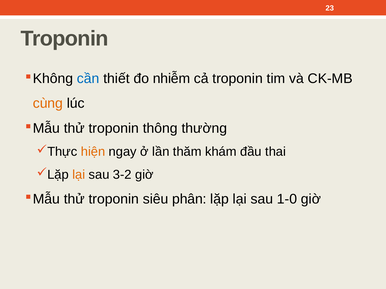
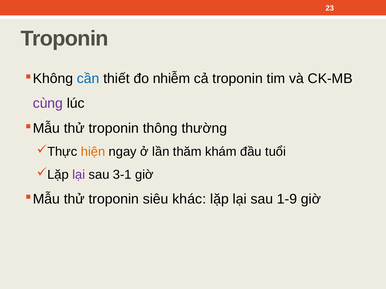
cùng colour: orange -> purple (48, 104)
thai: thai -> tuổi (276, 152)
lại colour: orange -> purple (79, 175)
3-2: 3-2 -> 3-1 (122, 175)
phân: phân -> khác (189, 199)
1-0: 1-0 -> 1-9 (287, 199)
